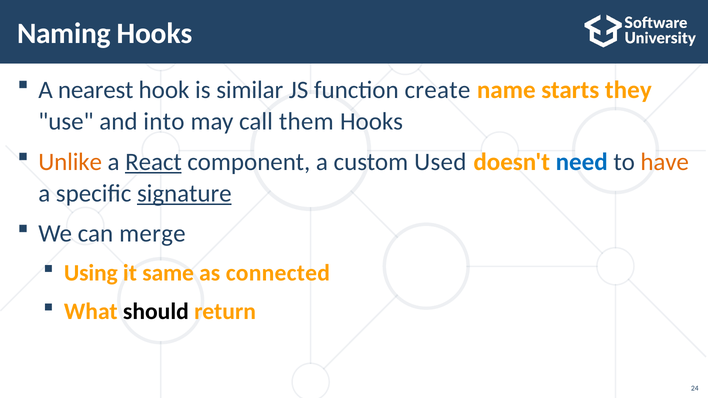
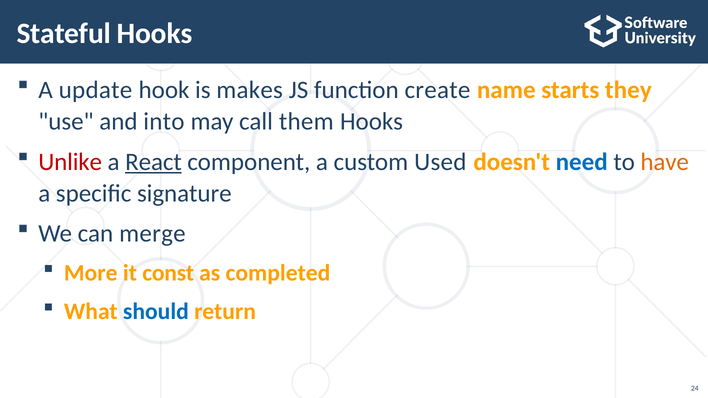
Naming: Naming -> Stateful (64, 34)
nearest: nearest -> update (95, 90)
similar: similar -> makes (250, 90)
Unlike colour: orange -> red (70, 162)
signature underline: present -> none (184, 193)
Using: Using -> More (91, 273)
same: same -> const (168, 273)
connected: connected -> completed (278, 273)
should colour: black -> blue (156, 312)
